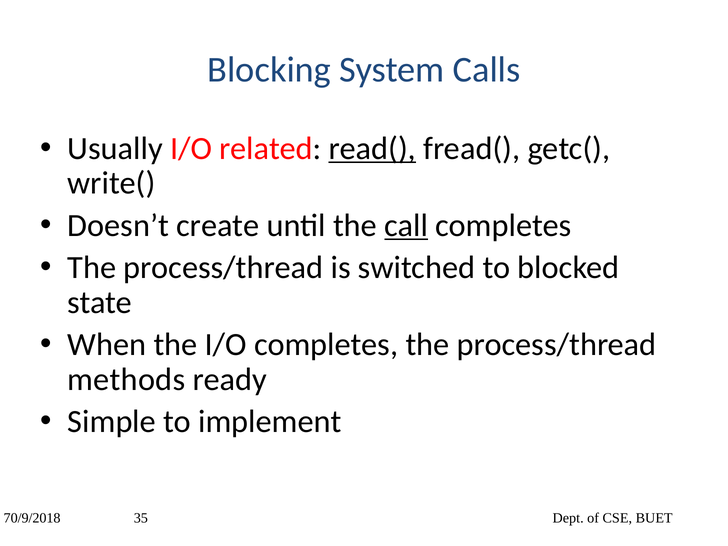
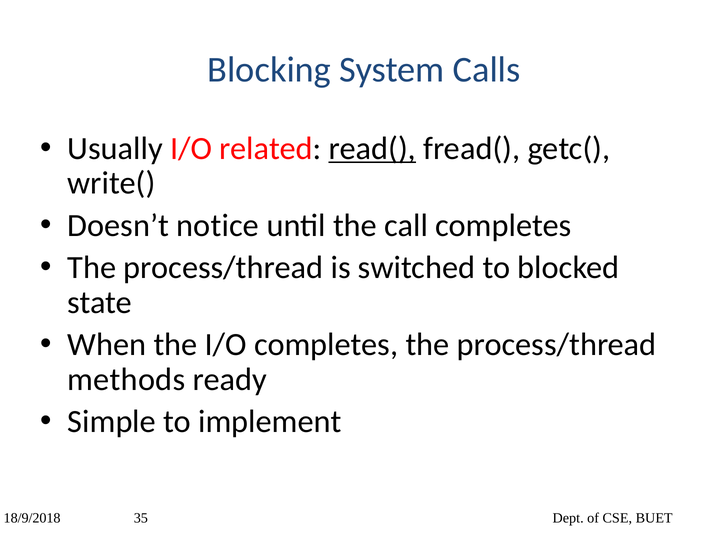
create: create -> notice (218, 225)
call underline: present -> none (406, 225)
70/9/2018: 70/9/2018 -> 18/9/2018 (32, 518)
